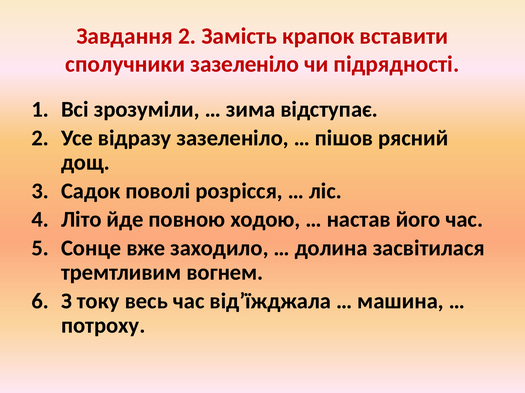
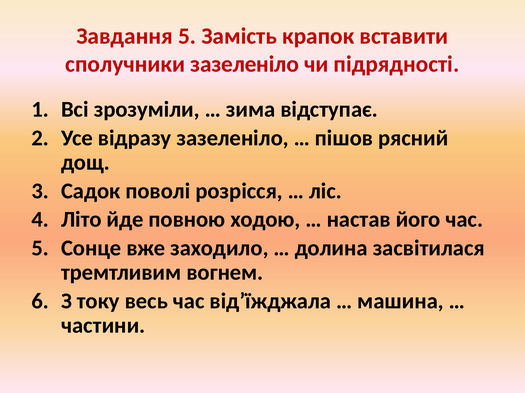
Завдання 2: 2 -> 5 (187, 36)
потроху: потроху -> частини (103, 326)
